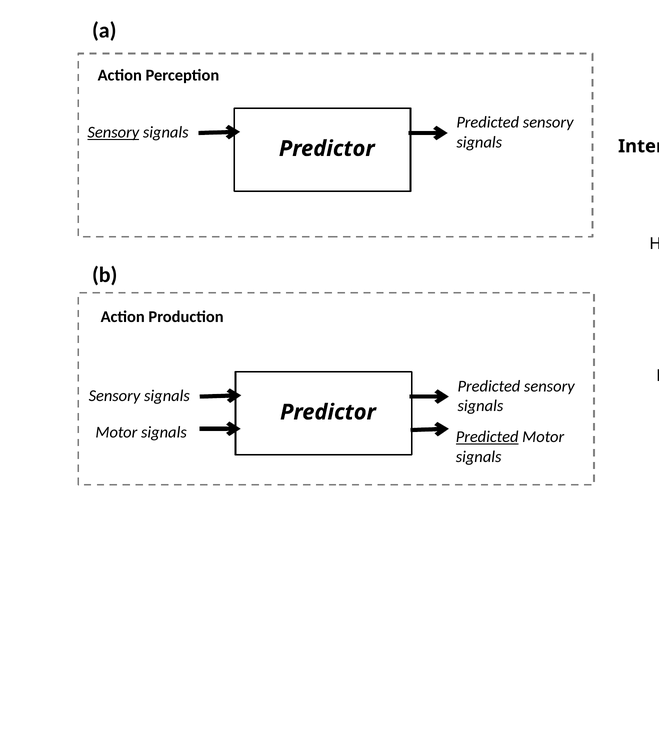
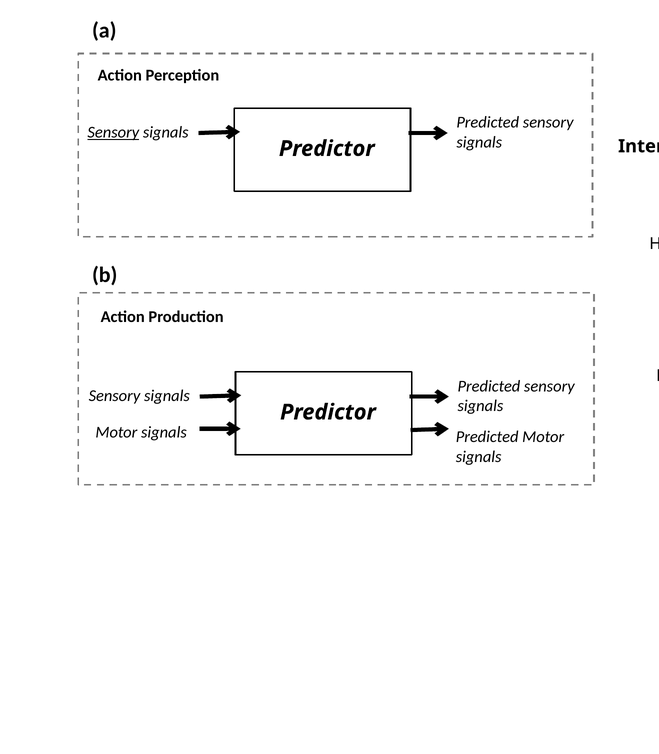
Predicted underline: present -> none (487, 437)
